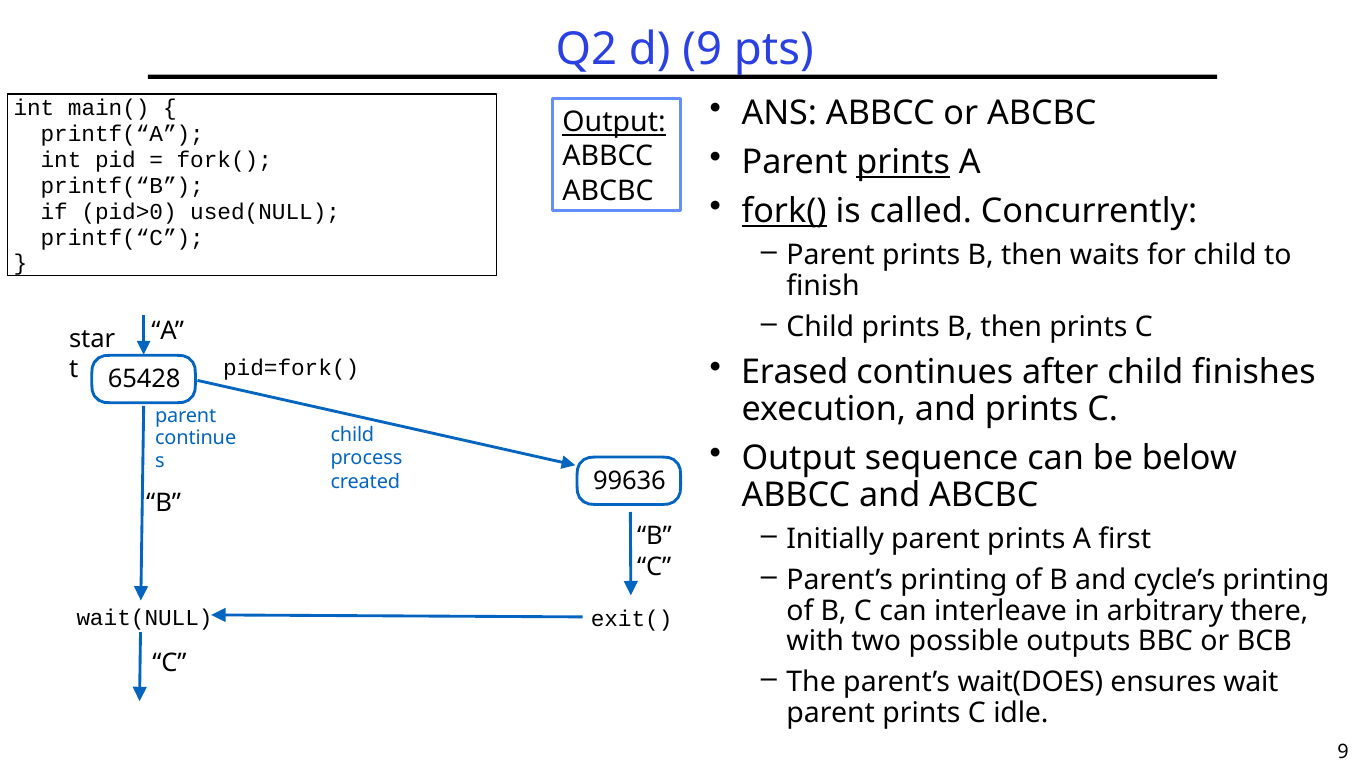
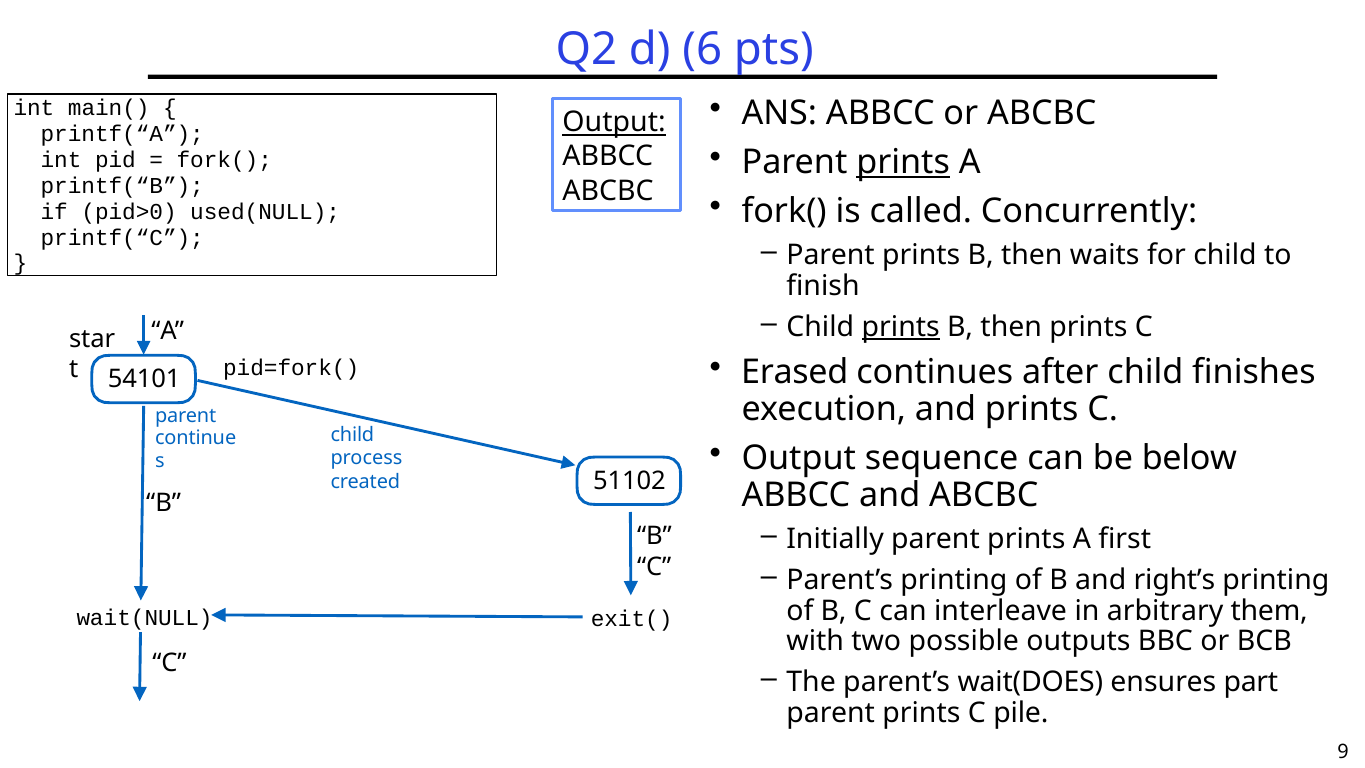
d 9: 9 -> 6 (702, 50)
fork( underline: present -> none (784, 211)
prints underline: none -> present (901, 327)
65428: 65428 -> 54101 (144, 379)
99636: 99636 -> 51102 (629, 481)
cycle’s: cycle’s -> right’s (1174, 580)
there: there -> them (1269, 611)
wait: wait -> part (1251, 682)
idle: idle -> pile (1021, 713)
